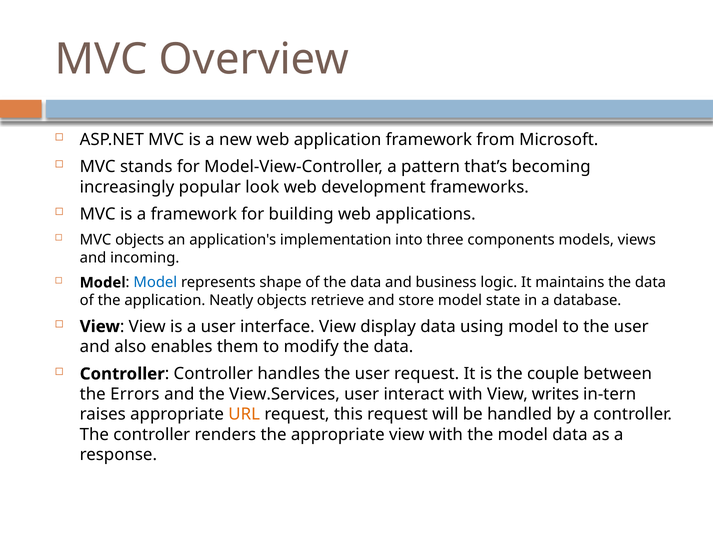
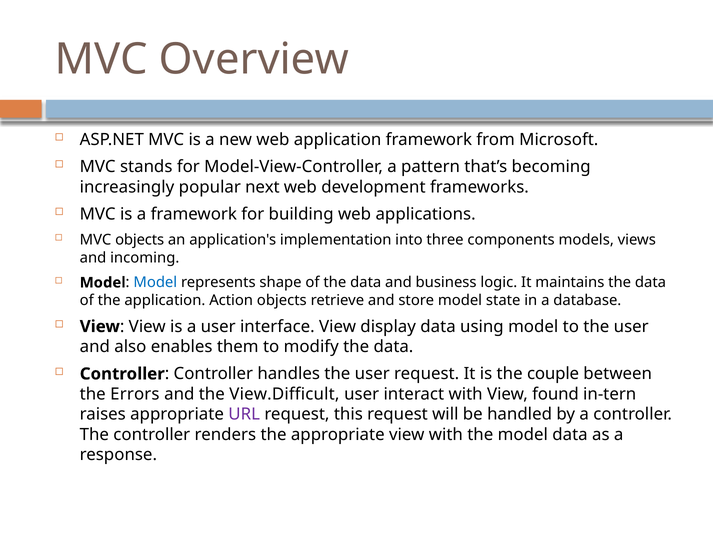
look: look -> next (262, 187)
Neatly: Neatly -> Action (231, 300)
View.Services: View.Services -> View.Difficult (284, 394)
writes: writes -> found (555, 394)
URL colour: orange -> purple (244, 414)
